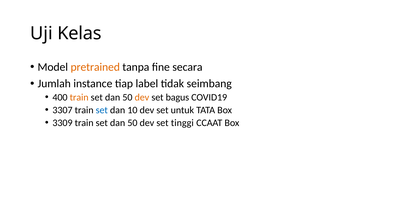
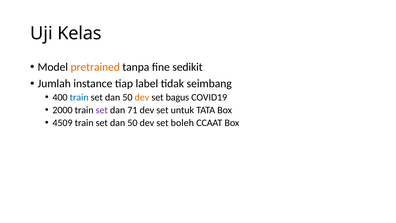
secara: secara -> sedikit (187, 67)
train colour: orange -> blue (79, 97)
3307: 3307 -> 2000 (62, 110)
set colour: blue -> purple (102, 110)
10: 10 -> 71 (132, 110)
3309: 3309 -> 4509 (62, 123)
tinggi: tinggi -> boleh (182, 123)
